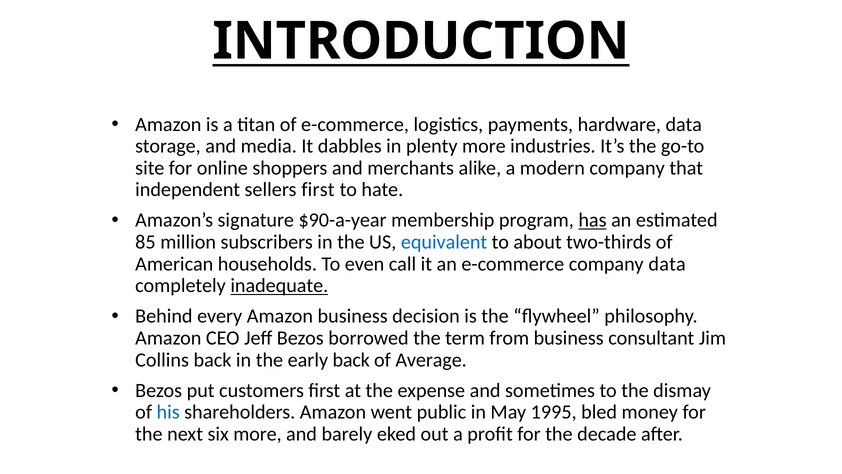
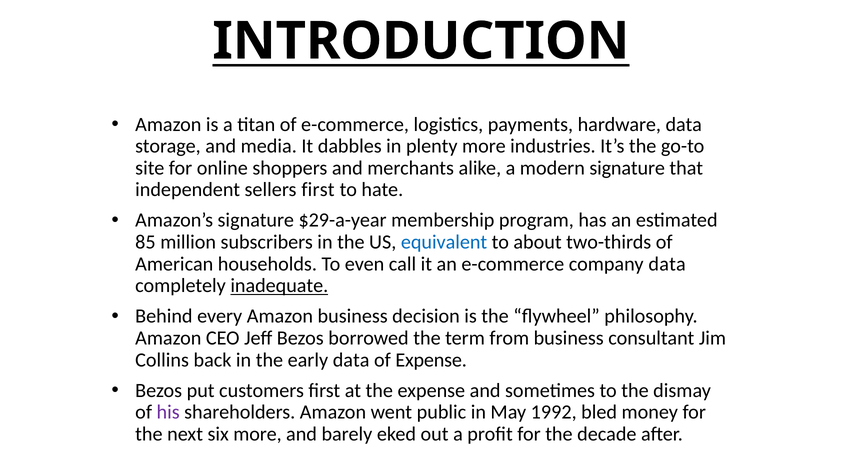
modern company: company -> signature (627, 168)
$90-a-year: $90-a-year -> $29-a-year (343, 220)
has underline: present -> none (592, 220)
early back: back -> data (351, 360)
of Average: Average -> Expense (431, 360)
his colour: blue -> purple (168, 412)
1995: 1995 -> 1992 (554, 412)
